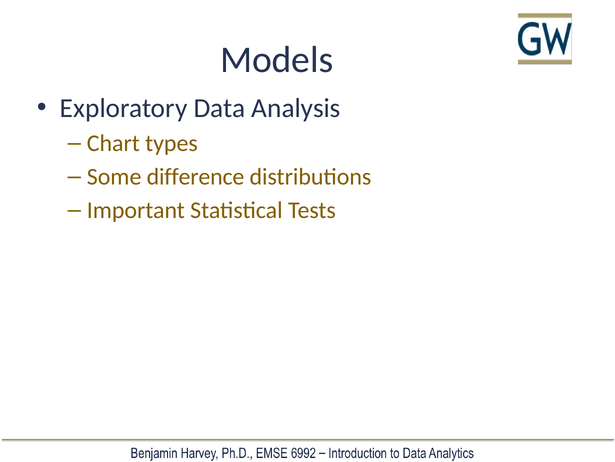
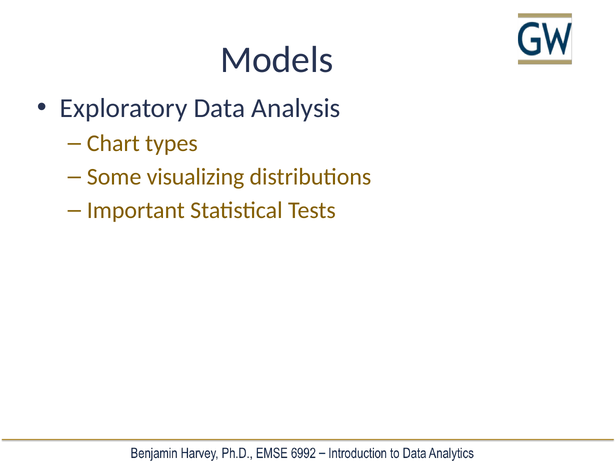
difference: difference -> visualizing (196, 177)
